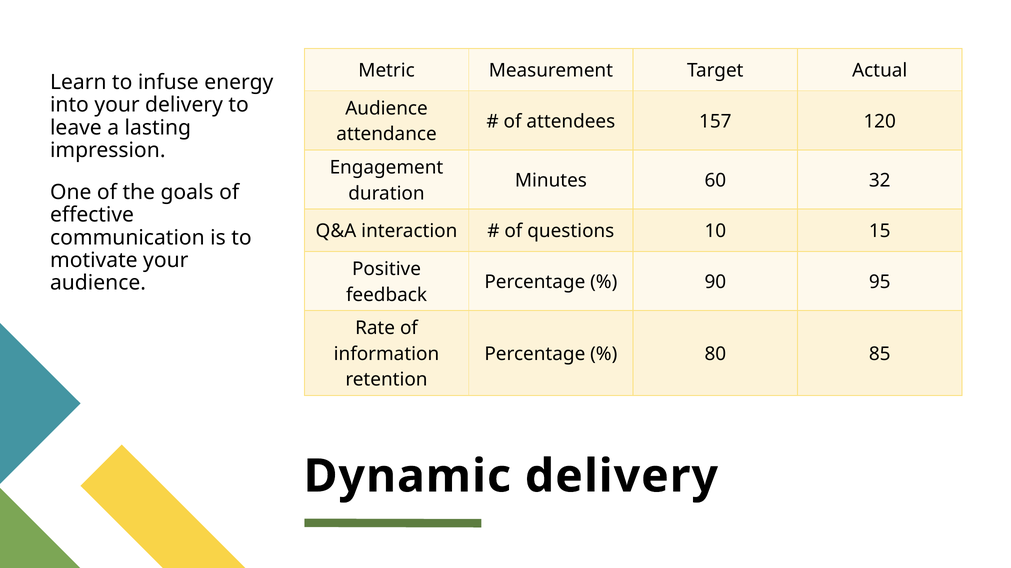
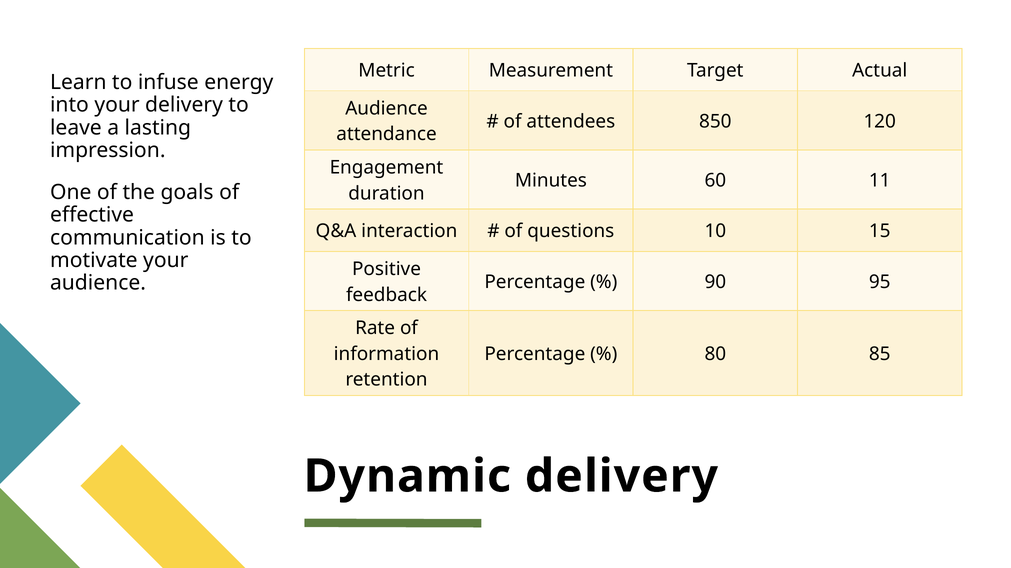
157: 157 -> 850 (715, 121)
32: 32 -> 11 (880, 181)
